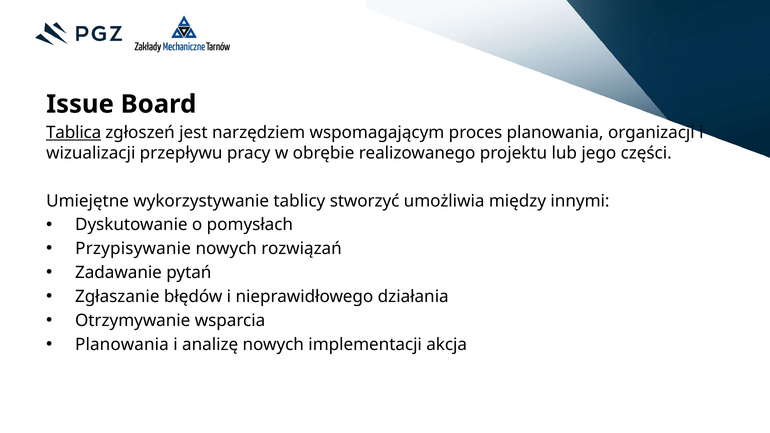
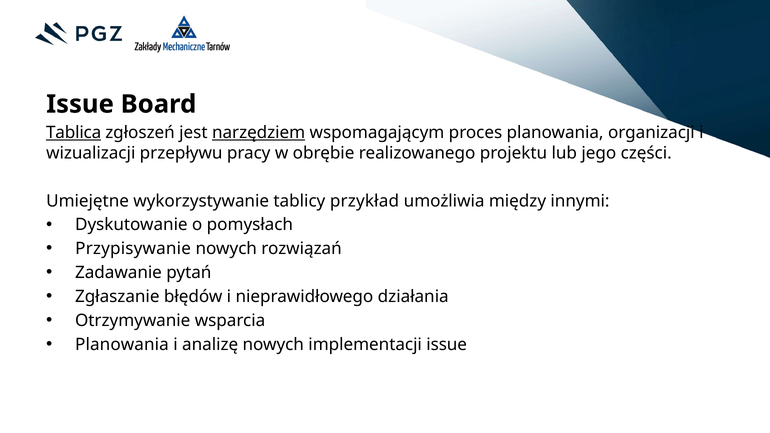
narzędziem underline: none -> present (259, 133)
stworzyć: stworzyć -> przykład (364, 201)
implementacji akcja: akcja -> issue (447, 344)
